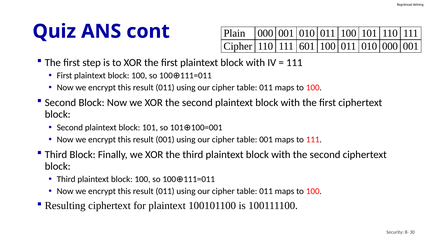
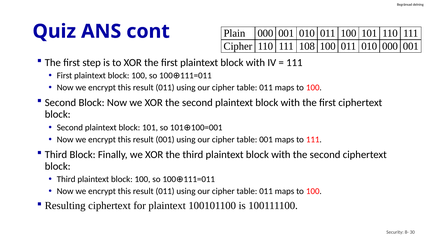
601: 601 -> 108 (307, 46)
